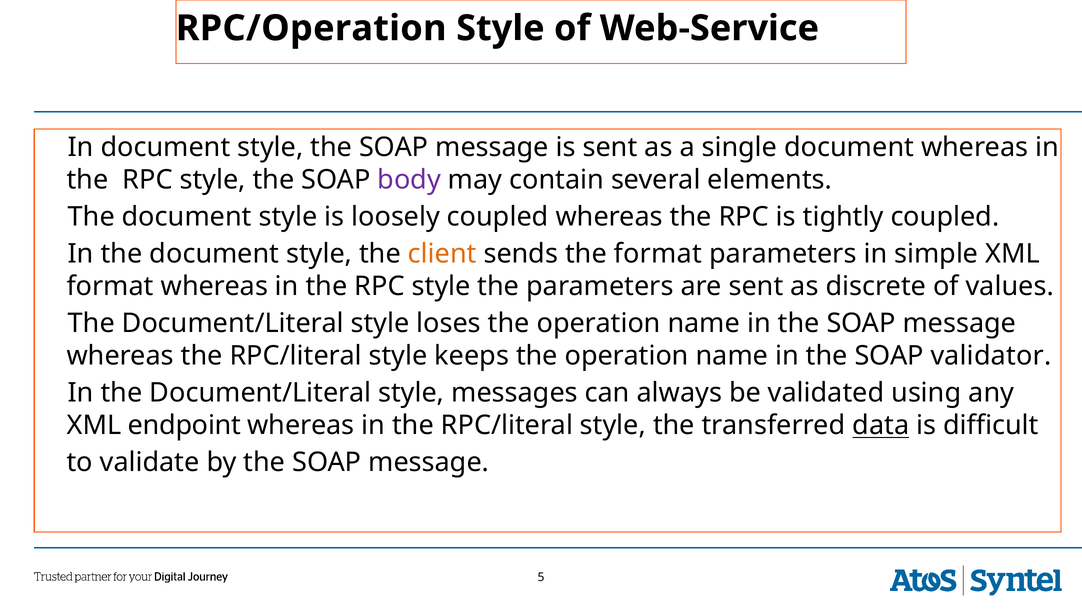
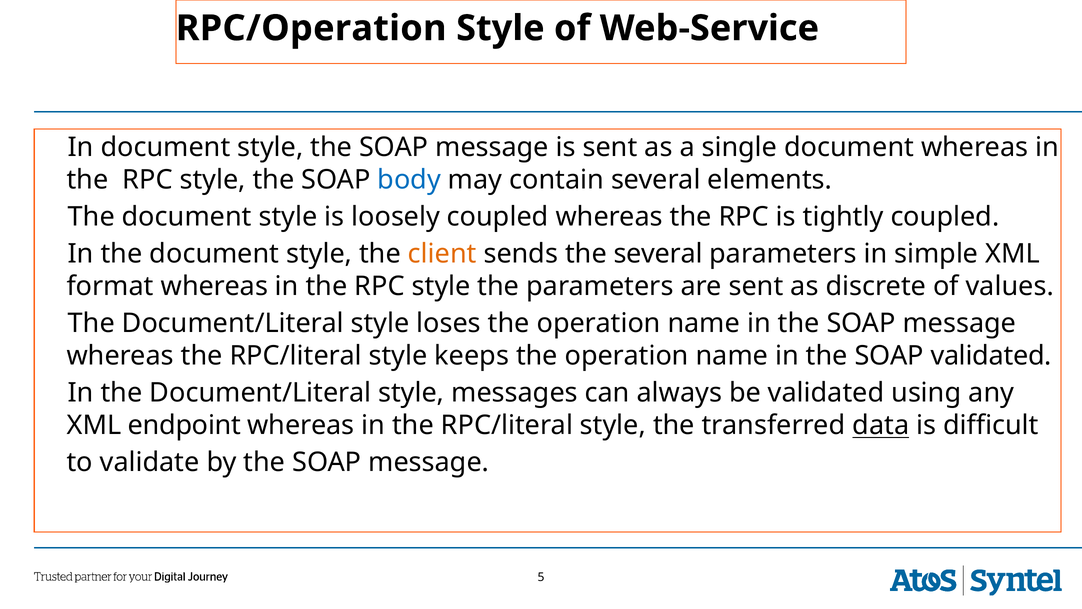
body colour: purple -> blue (409, 180)
the format: format -> several (658, 254)
SOAP validator: validator -> validated (991, 355)
